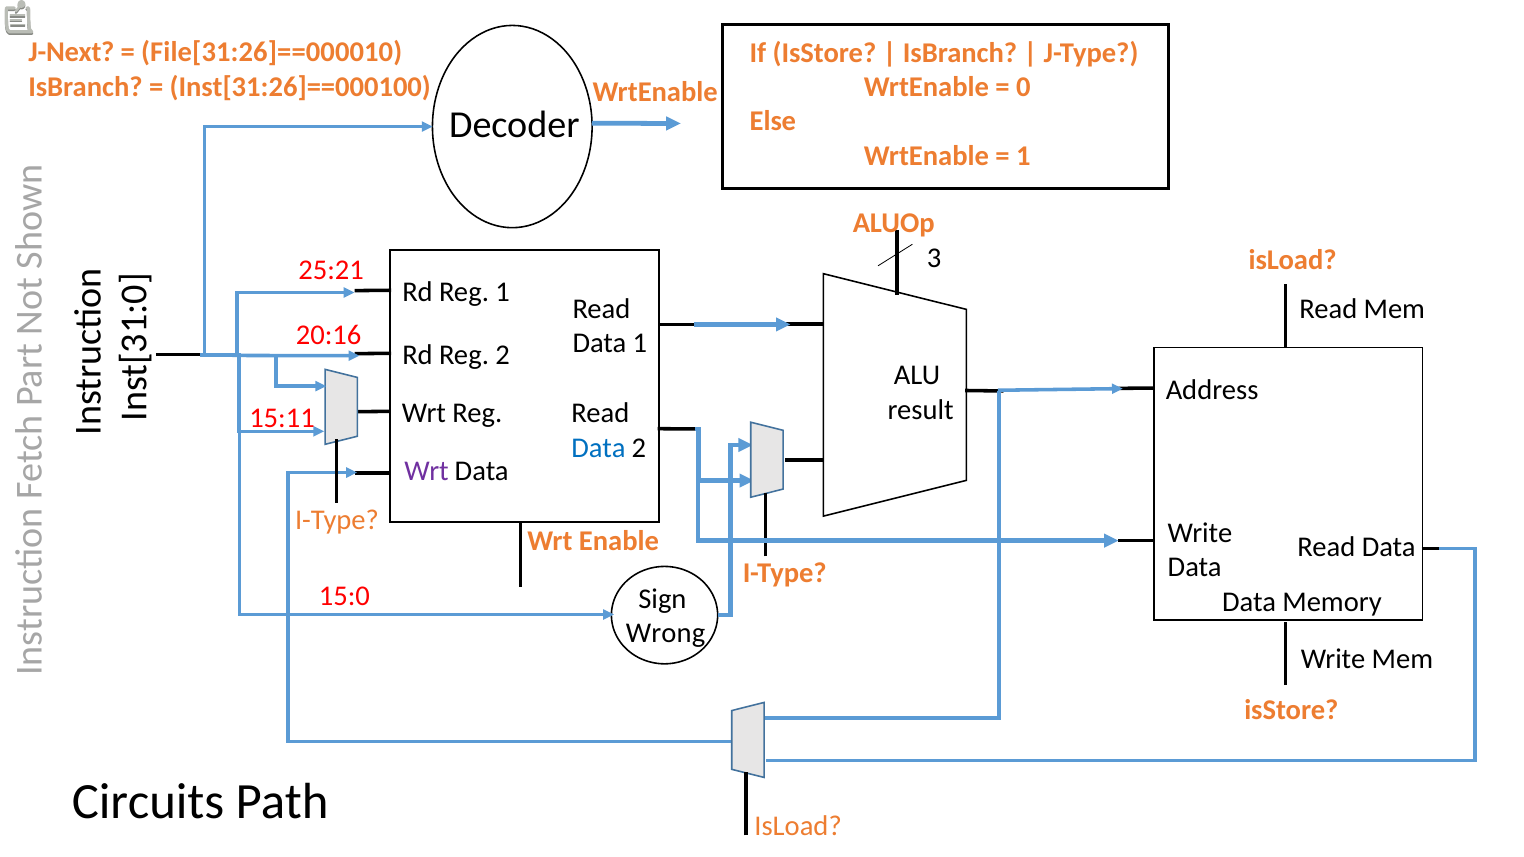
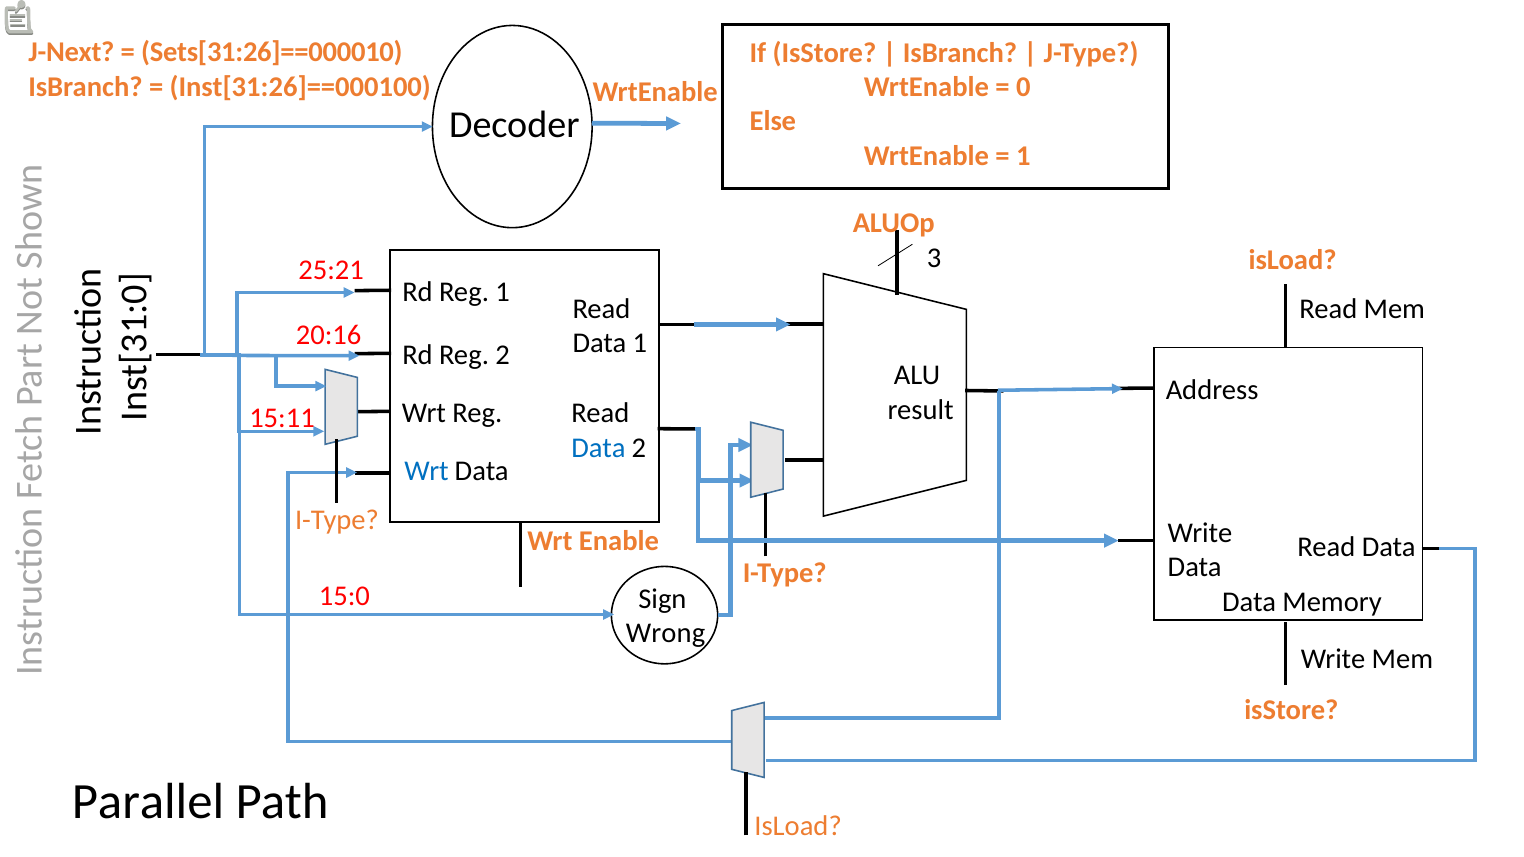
File[31:26]==000010: File[31:26]==000010 -> Sets[31:26]==000010 (272, 52)
Wrt colour: purple -> blue (426, 471)
Circuits: Circuits -> Parallel (148, 802)
